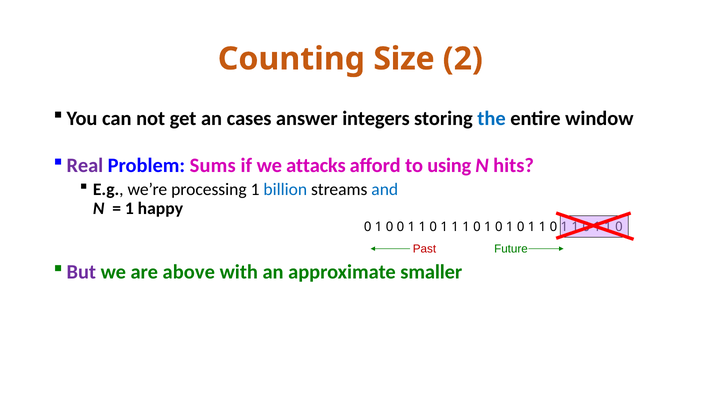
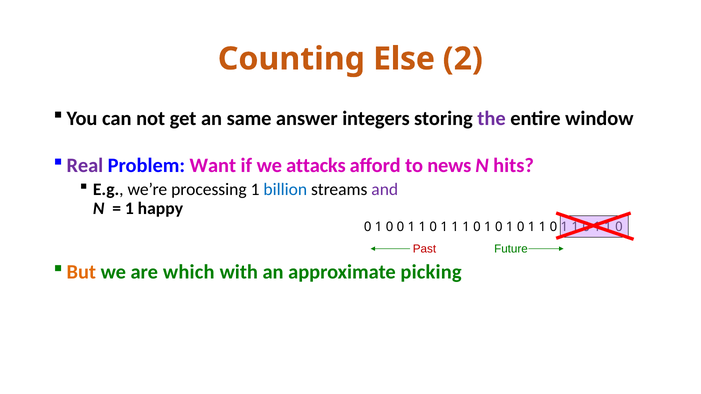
Size: Size -> Else (404, 59)
cases: cases -> same (249, 118)
the colour: blue -> purple (492, 118)
Sums: Sums -> Want (213, 166)
using: using -> news (449, 166)
and colour: blue -> purple (385, 190)
But colour: purple -> orange (81, 272)
above: above -> which (189, 272)
smaller: smaller -> picking (431, 272)
